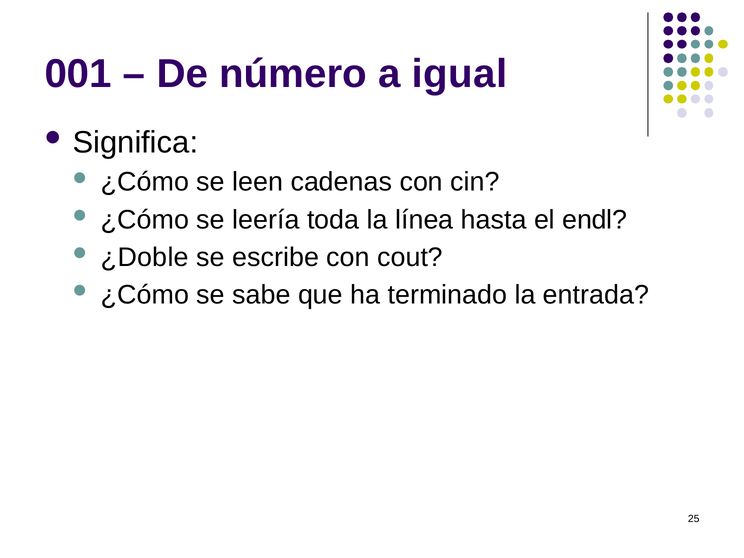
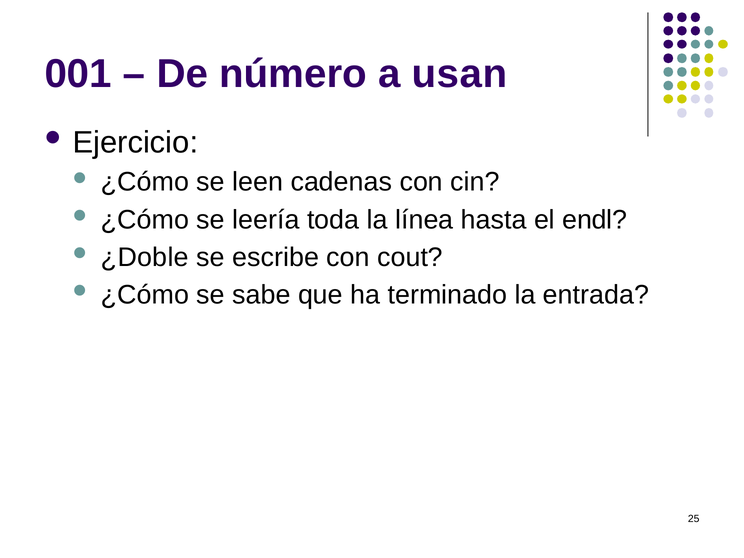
igual: igual -> usan (460, 74)
Significa: Significa -> Ejercicio (135, 142)
